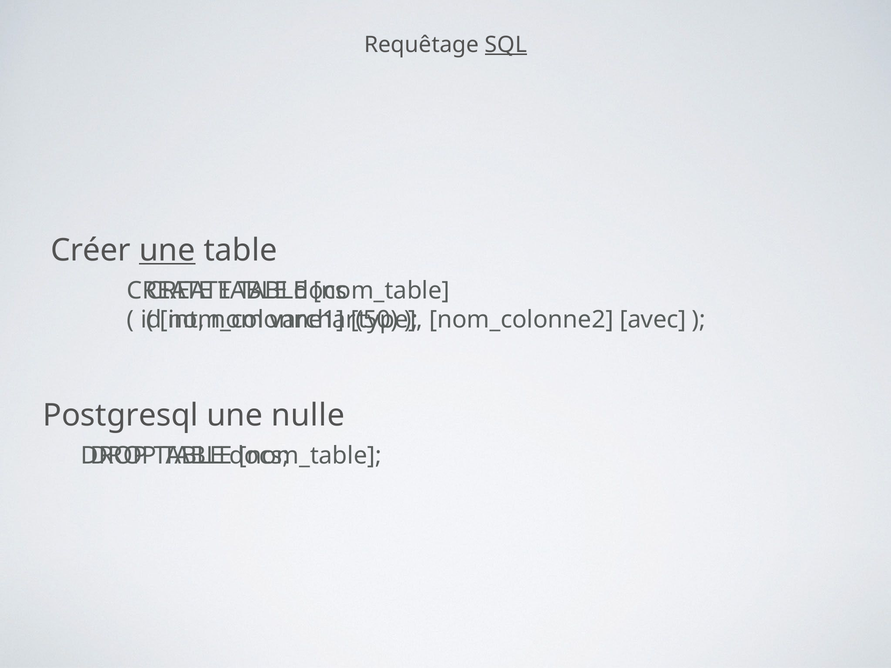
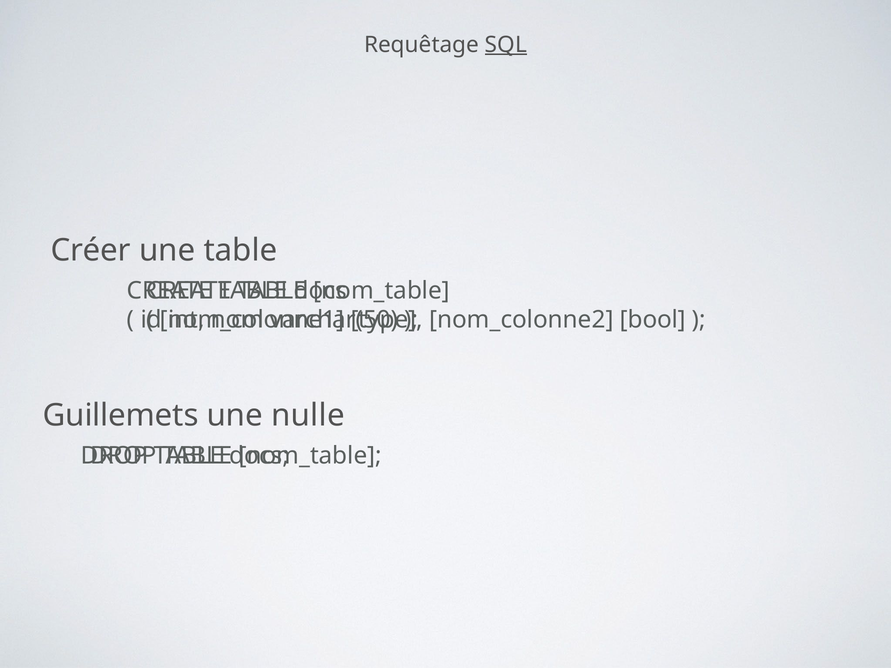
une underline: present -> none (167, 250)
avec: avec -> bool (653, 320)
Postgresql: Postgresql -> Guillemets (121, 416)
